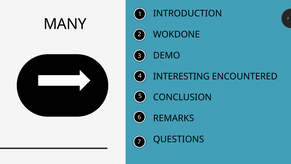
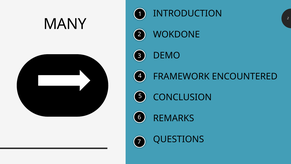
INTERESTING: INTERESTING -> FRAMEWORK (181, 76)
